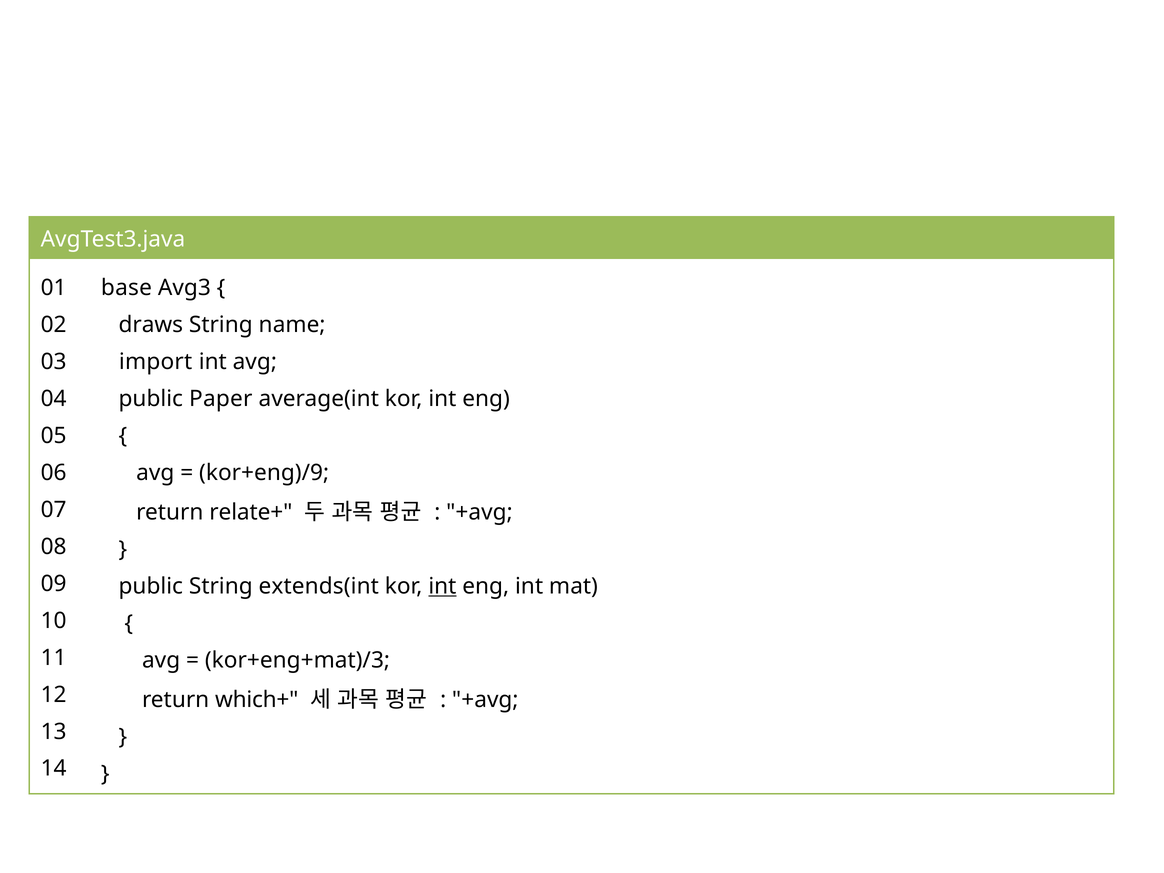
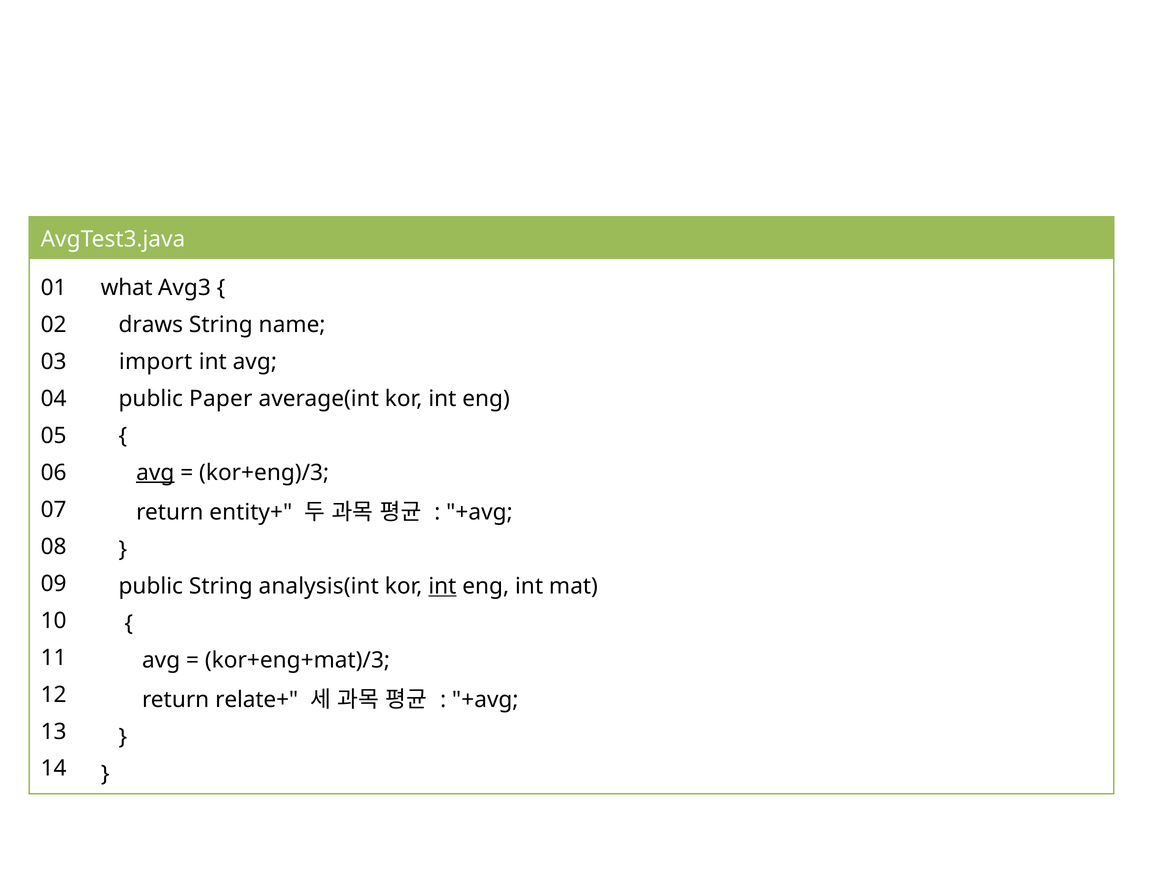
base: base -> what (127, 288)
avg underline: none -> present (155, 473)
kor+eng)/9: kor+eng)/9 -> kor+eng)/3 (264, 473)
relate+: relate+ -> entity+ (251, 512)
extends(int: extends(int -> analysis(int (319, 586)
which+: which+ -> relate+ (257, 700)
